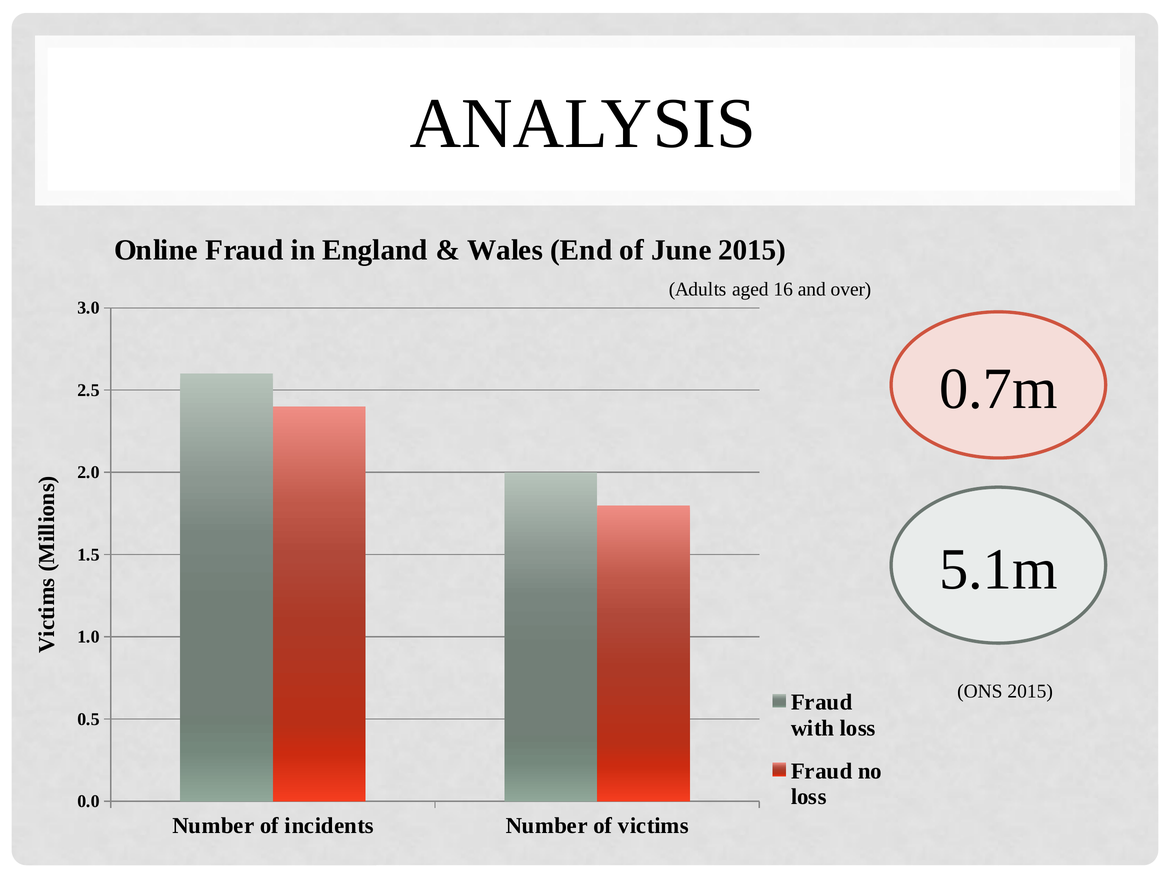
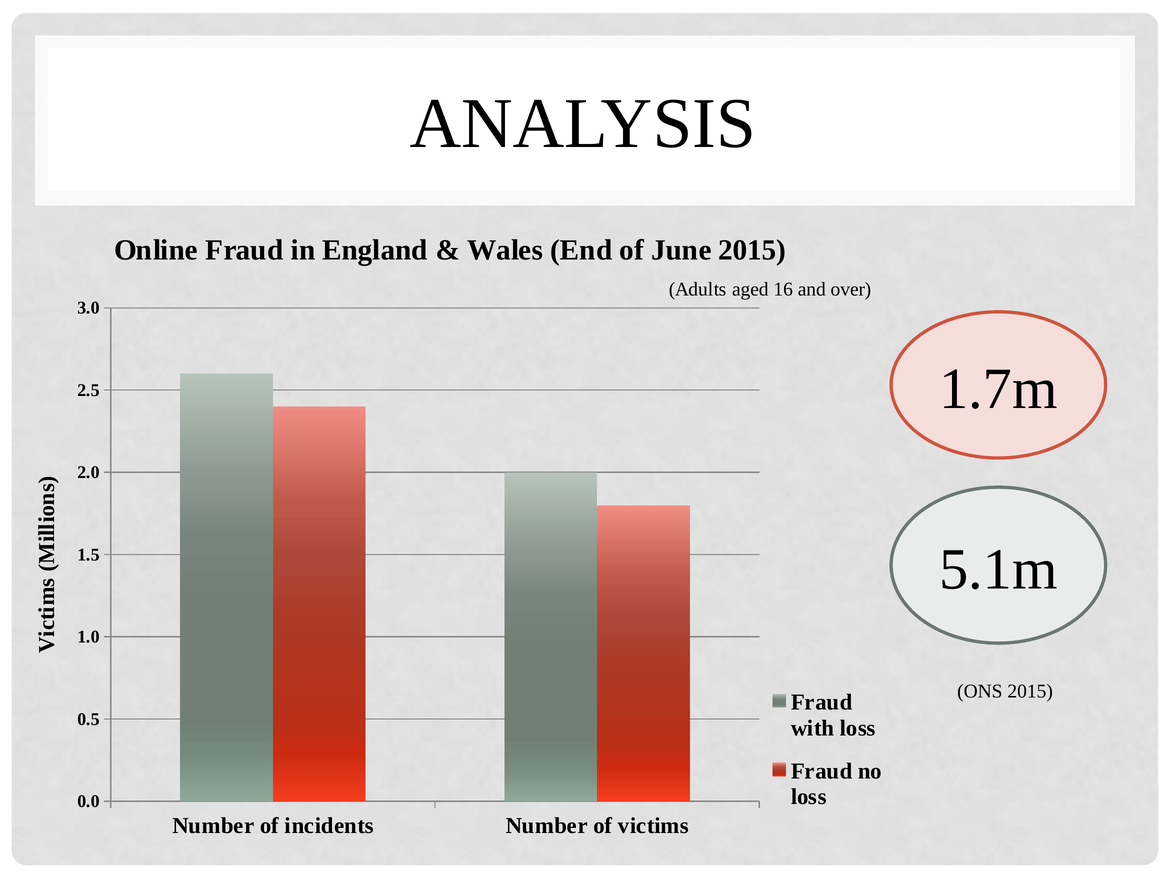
0.7m: 0.7m -> 1.7m (998, 389)
